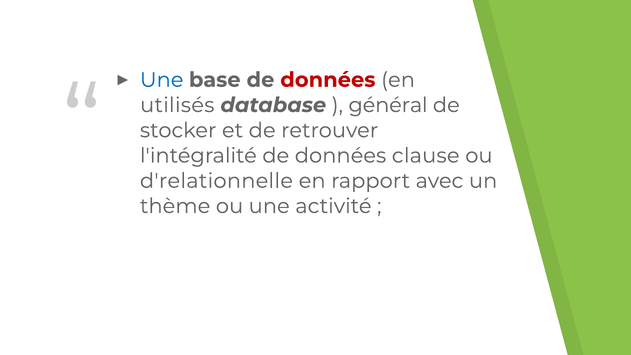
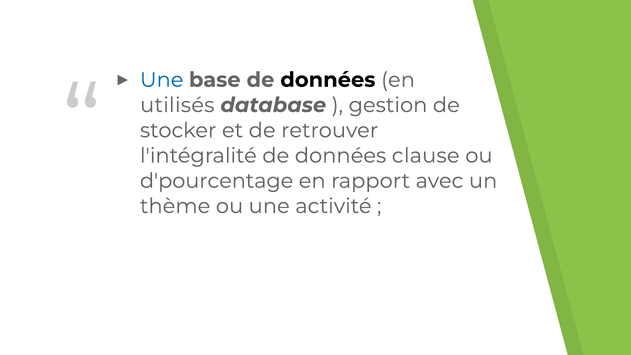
données colour: red -> black (328, 80)
général: général -> gestion (388, 105)
d'relationnelle: d'relationnelle -> d'pourcentage (217, 181)
